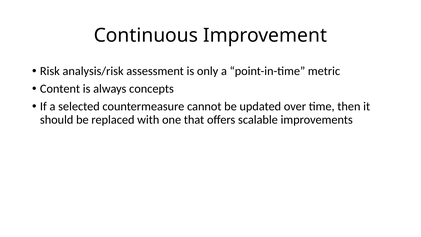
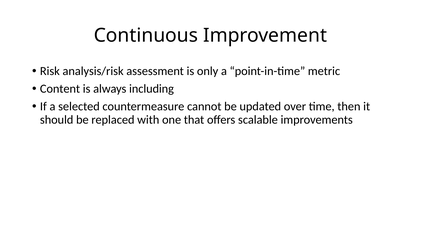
concepts: concepts -> including (152, 89)
